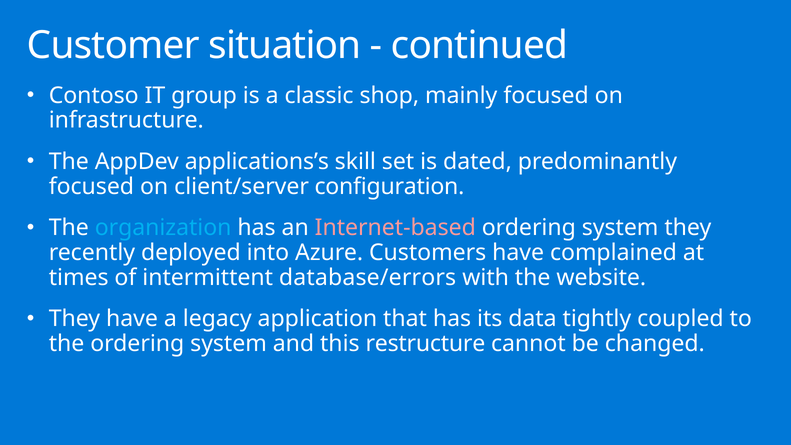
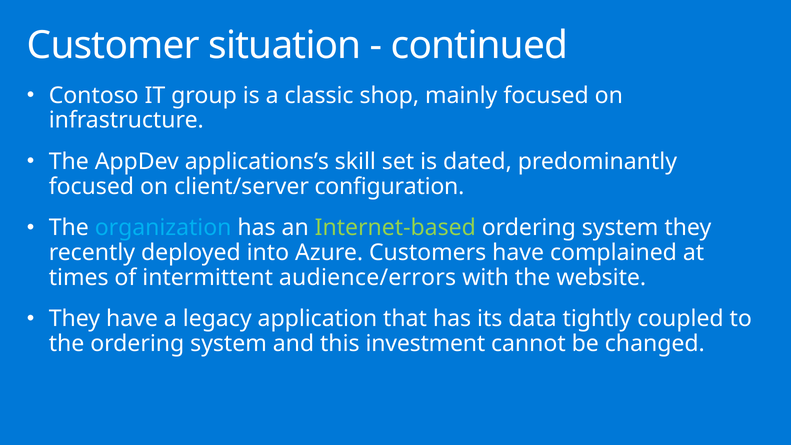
Internet-based colour: pink -> light green (395, 228)
database/errors: database/errors -> audience/errors (368, 277)
restructure: restructure -> investment (425, 343)
